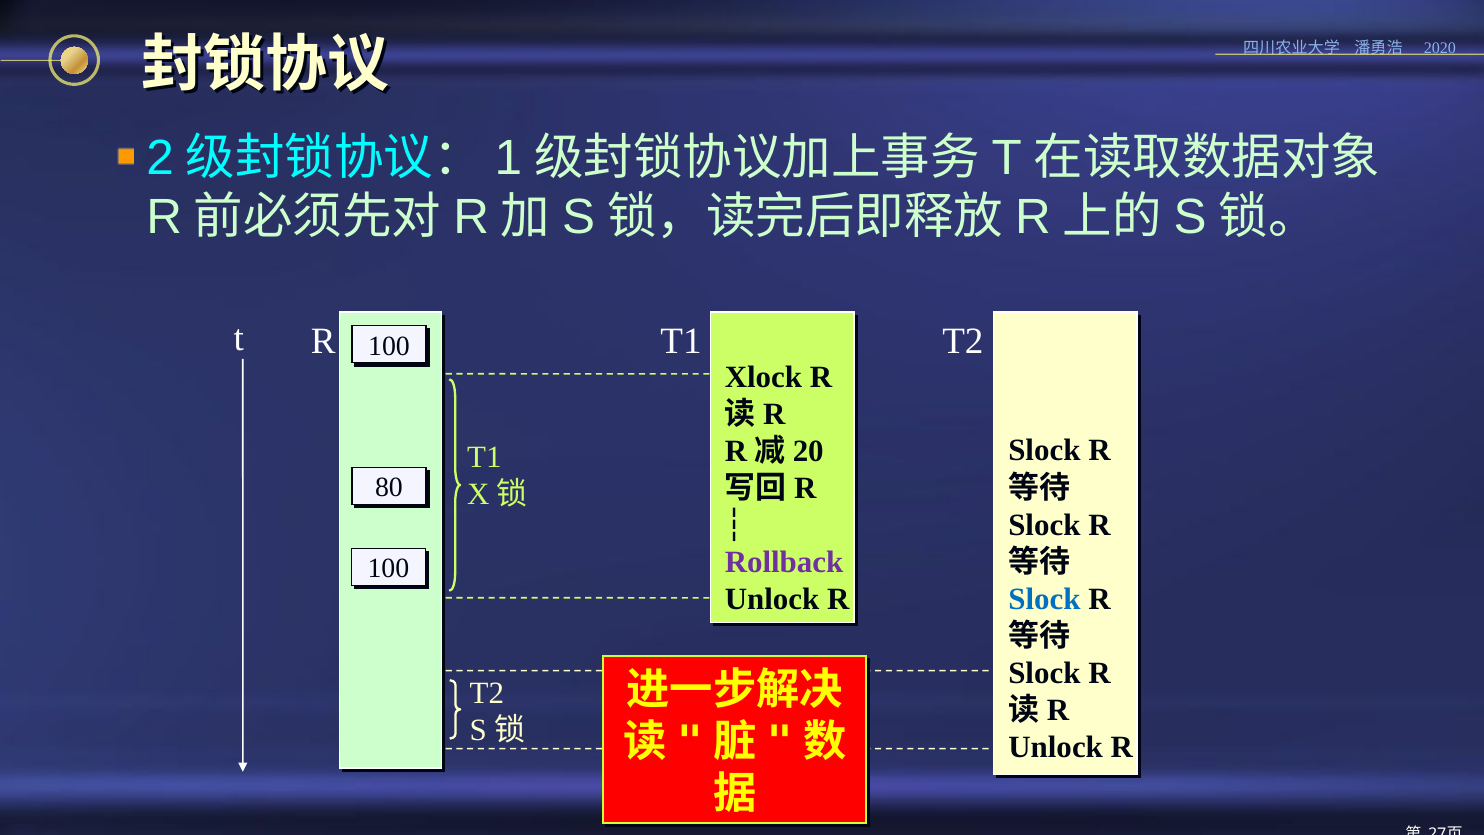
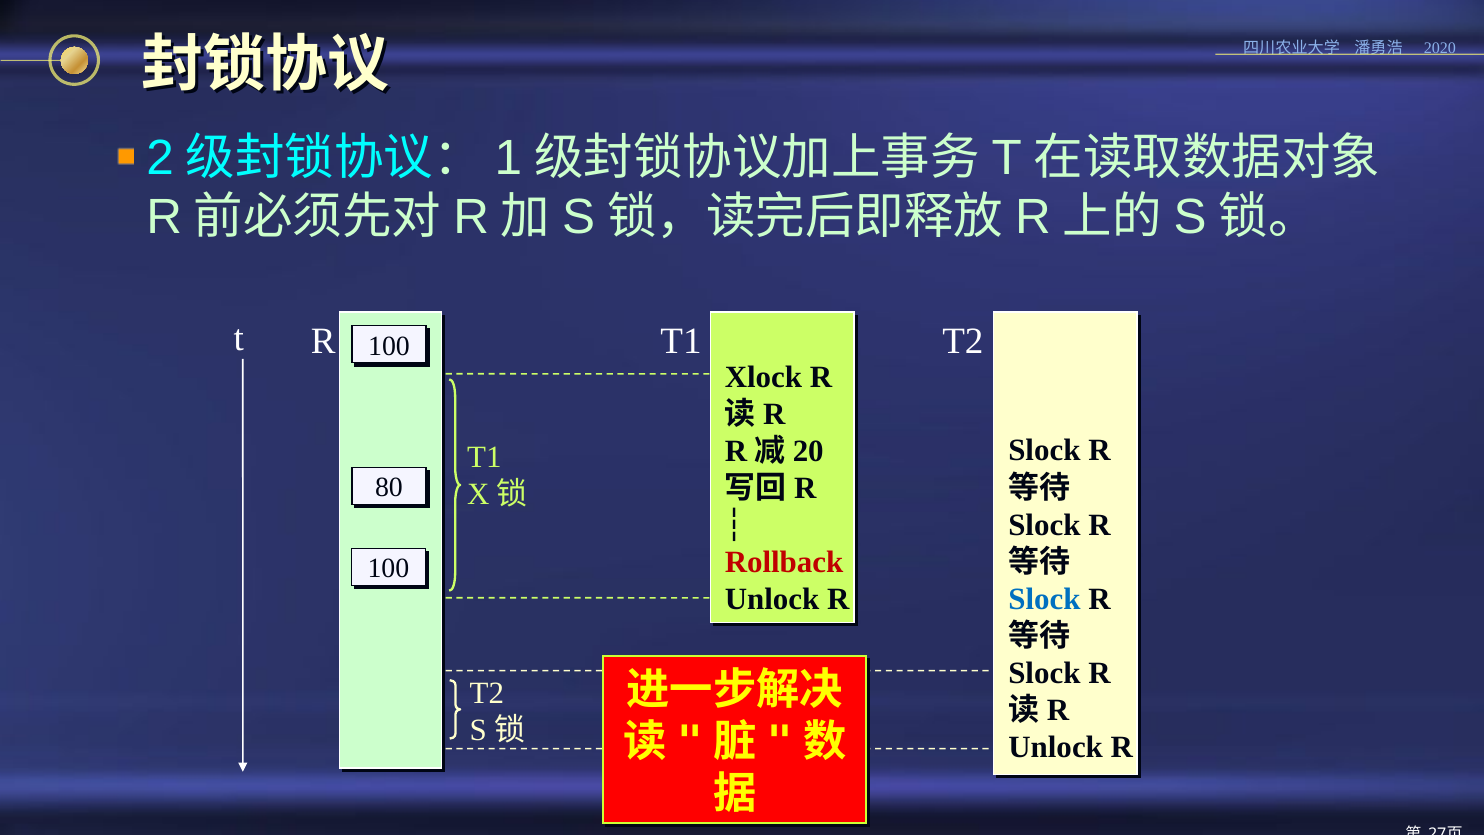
Rollback colour: purple -> red (784, 562)
